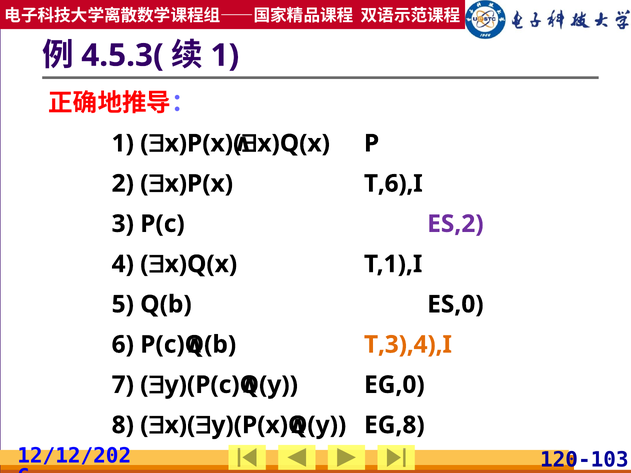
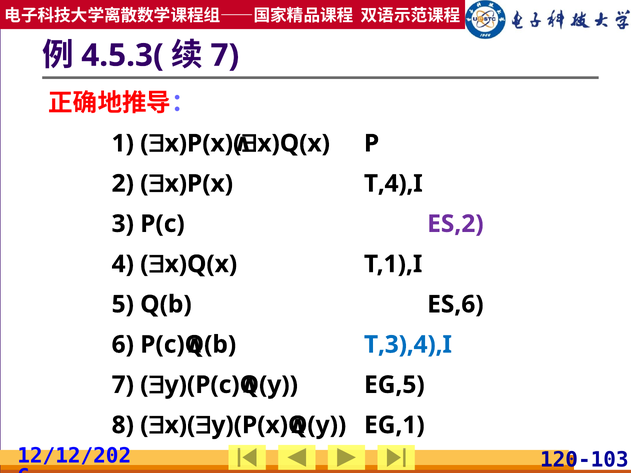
1: 1 -> 7 (225, 55)
T,6),I: T,6),I -> T,4),I (393, 184)
ES,0: ES,0 -> ES,6 (455, 304)
T,3),4),I colour: orange -> blue (408, 345)
EG,0: EG,0 -> EG,5 (394, 385)
EG,8: EG,8 -> EG,1 (394, 425)
